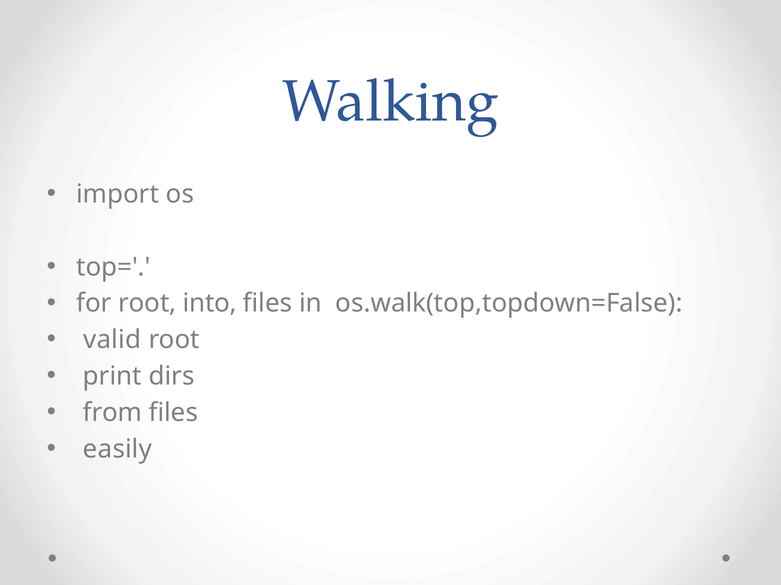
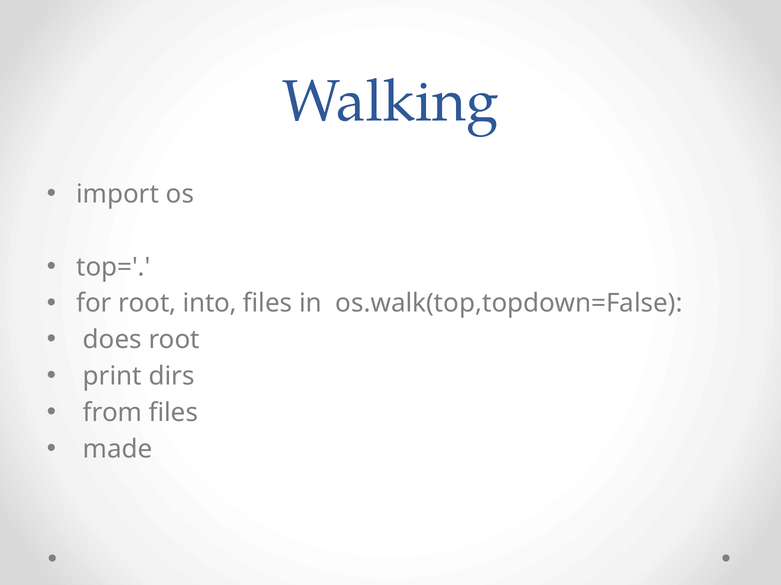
valid: valid -> does (112, 340)
easily: easily -> made (118, 450)
